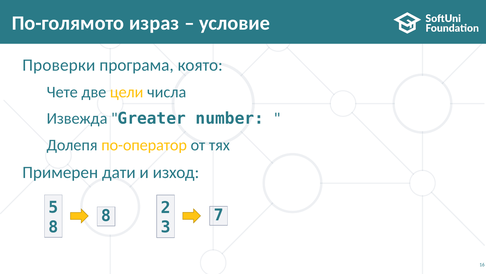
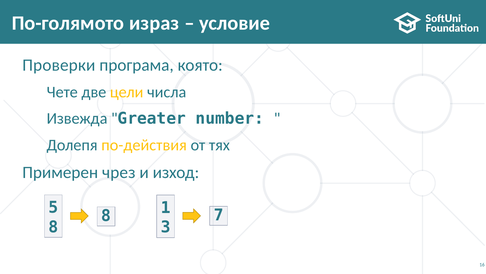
по-оператор: по-оператор -> по-действия (144, 145)
дати: дати -> чрез (119, 172)
2: 2 -> 1 (166, 207)
